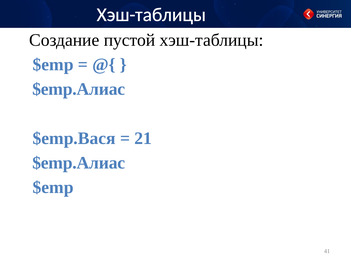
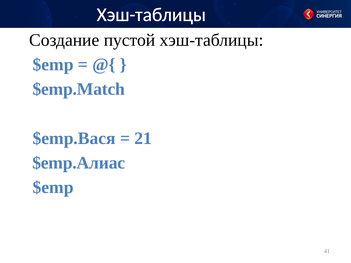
$emp.Алиас: $emp.Алиас -> $emp.Match (79, 89)
